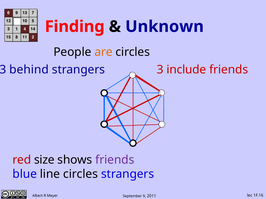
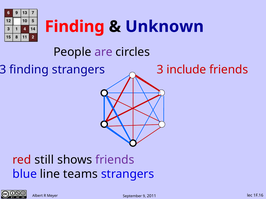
are colour: orange -> purple (103, 52)
behind: behind -> finding (29, 70)
size: size -> still (44, 160)
line circles: circles -> teams (80, 174)
